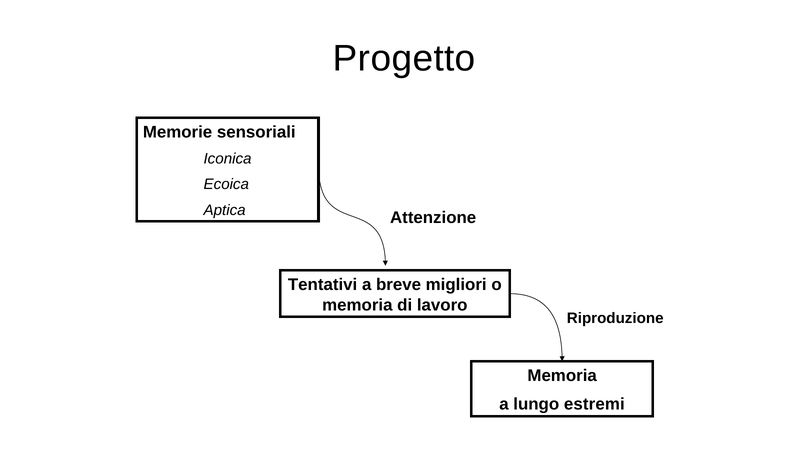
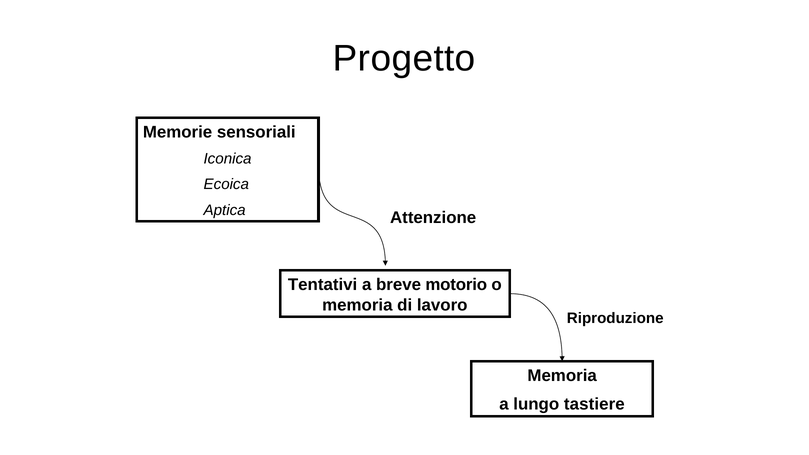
migliori: migliori -> motorio (456, 285)
estremi: estremi -> tastiere (594, 404)
